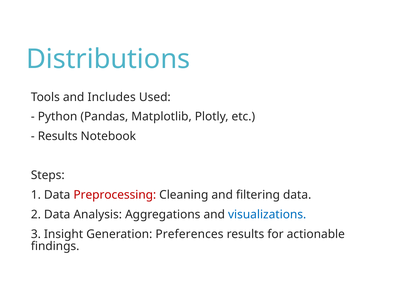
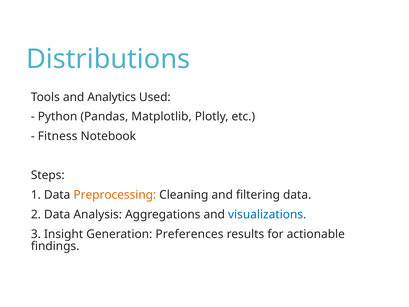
Includes: Includes -> Analytics (112, 97)
Results: Results -> Fitness (58, 136)
Preprocessing colour: red -> orange (115, 195)
